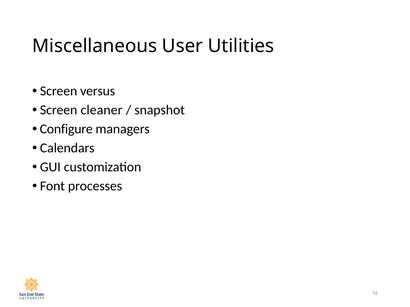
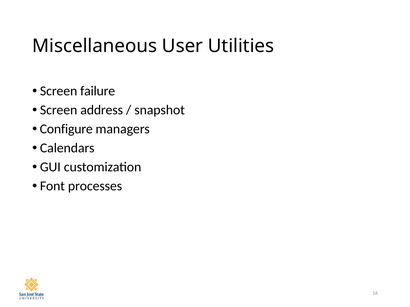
versus: versus -> failure (98, 91)
cleaner: cleaner -> address (102, 110)
